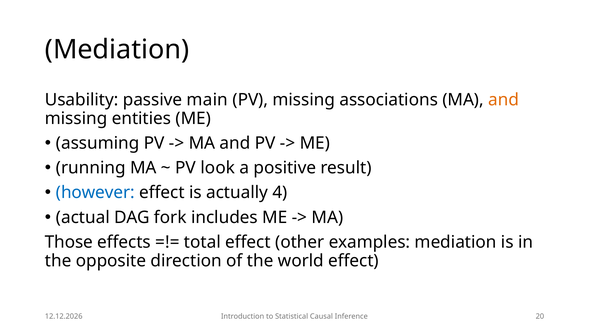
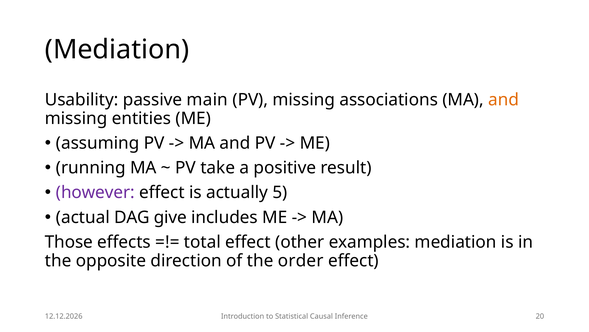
look: look -> take (218, 168)
however colour: blue -> purple (95, 192)
4: 4 -> 5 (280, 192)
fork: fork -> give (170, 217)
world: world -> order (301, 260)
